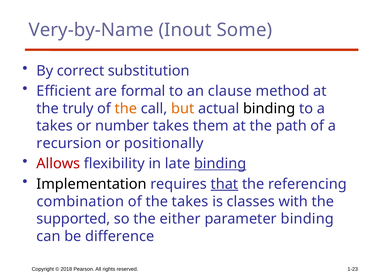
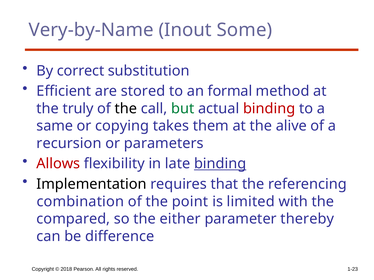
formal: formal -> stored (143, 91)
clause: clause -> formal (230, 91)
the colour: orange -> black (126, 109)
but colour: orange -> green (183, 109)
binding colour: black -> red (269, 109)
takes: takes -> same (55, 126)
number: number -> copying (122, 126)
path: path -> alive (291, 126)
positionally: positionally -> parameters (164, 144)
that underline: present -> none (224, 184)
the takes: takes -> point (190, 202)
classes: classes -> limited (251, 202)
supported: supported -> compared (73, 219)
parameter binding: binding -> thereby (307, 219)
